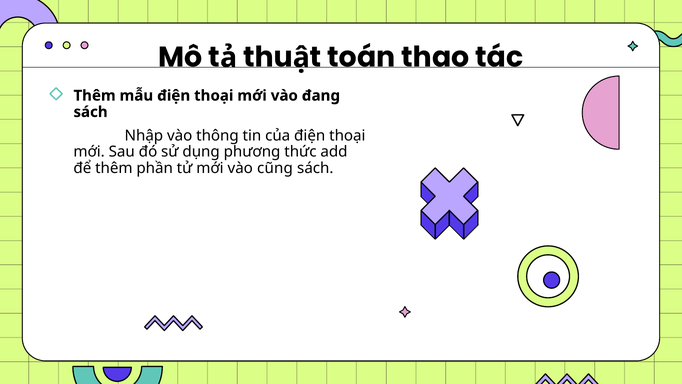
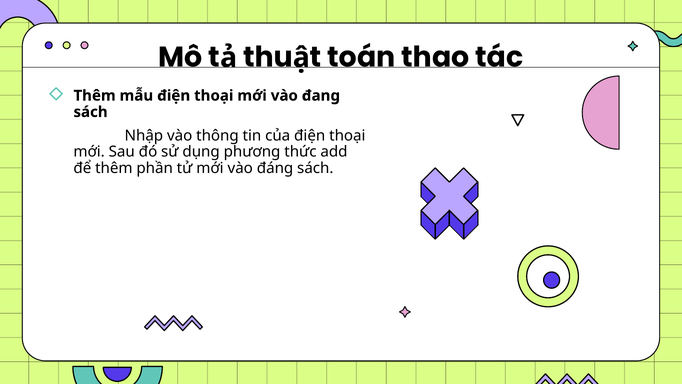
cũng: cũng -> đáng (275, 168)
